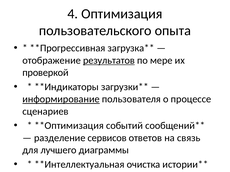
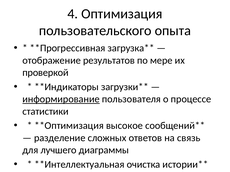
результатов underline: present -> none (109, 61)
сценариев: сценариев -> статистики (45, 112)
событий: событий -> высокое (124, 126)
сервисов: сервисов -> сложных (107, 138)
